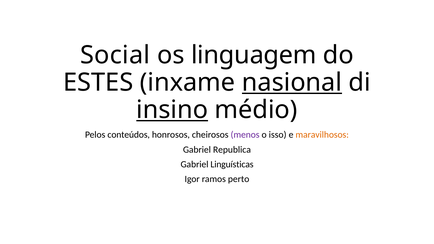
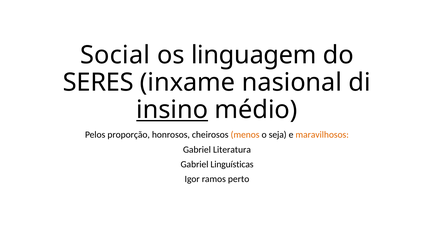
ESTES: ESTES -> SERES (98, 82)
nasional underline: present -> none (292, 82)
conteúdos: conteúdos -> proporção (129, 135)
menos colour: purple -> orange (245, 135)
isso: isso -> seja (278, 135)
Republica: Republica -> Literatura (232, 150)
